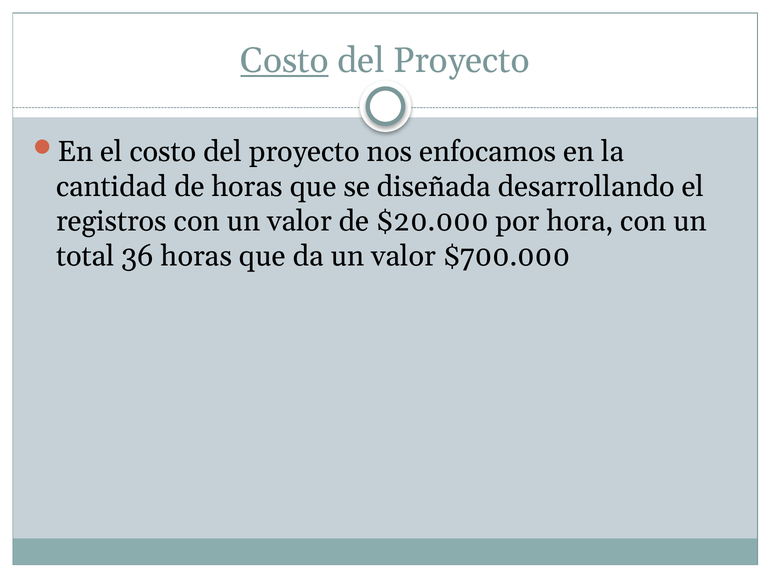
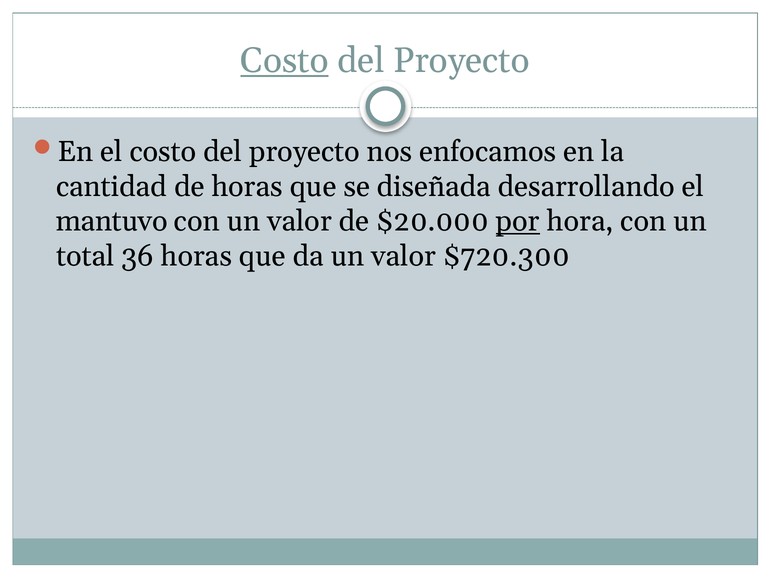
registros: registros -> mantuvo (112, 221)
por underline: none -> present (518, 221)
$700.000: $700.000 -> $720.300 (506, 256)
